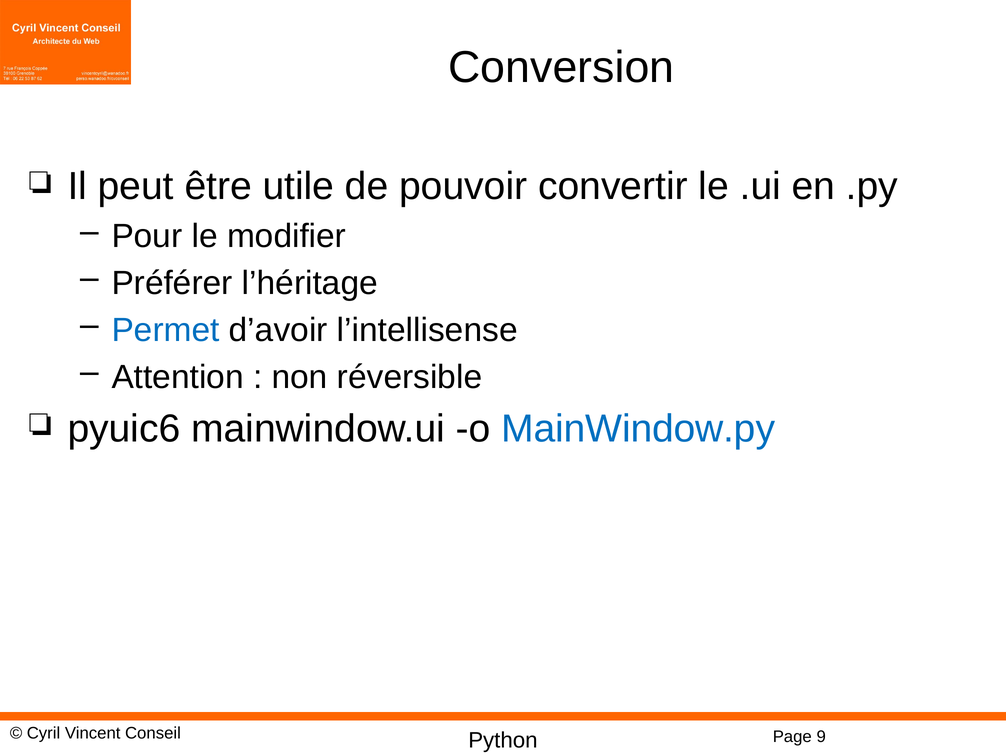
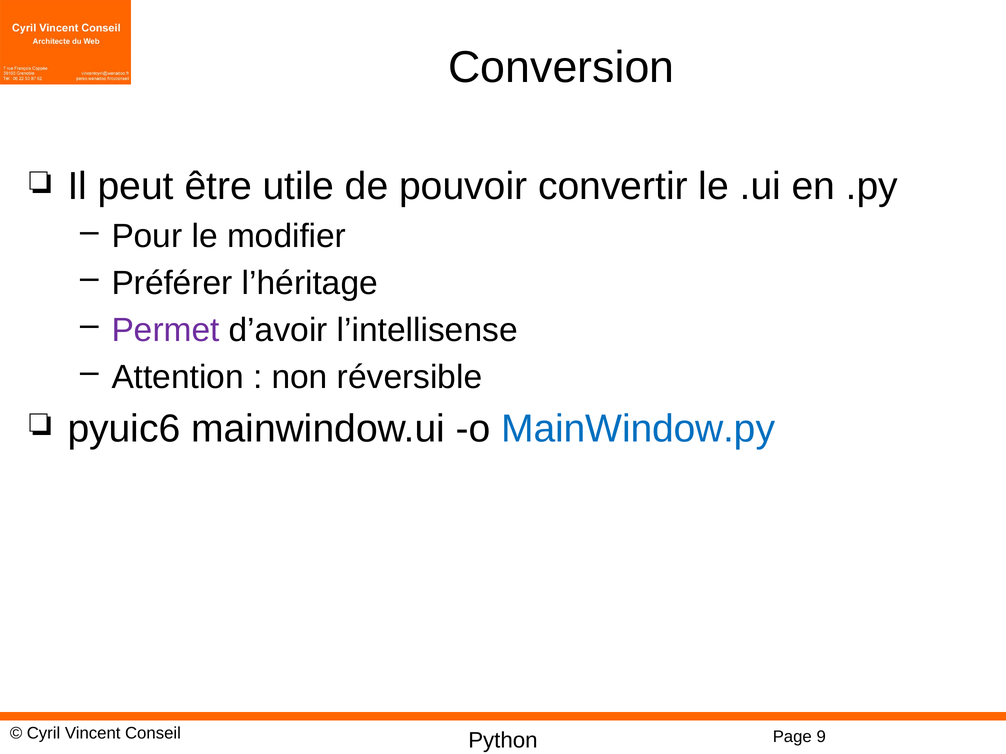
Permet colour: blue -> purple (166, 330)
